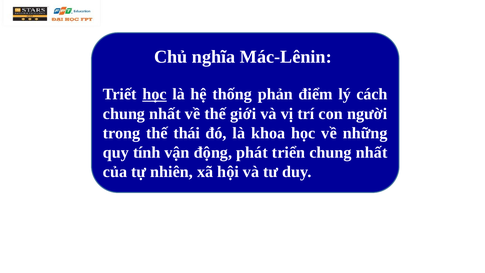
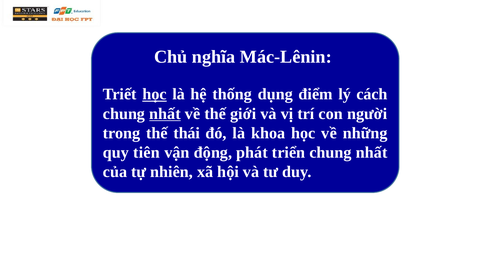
phản: phản -> dụng (275, 94)
nhất underline: none -> present (165, 114)
tính: tính -> tiên (147, 152)
